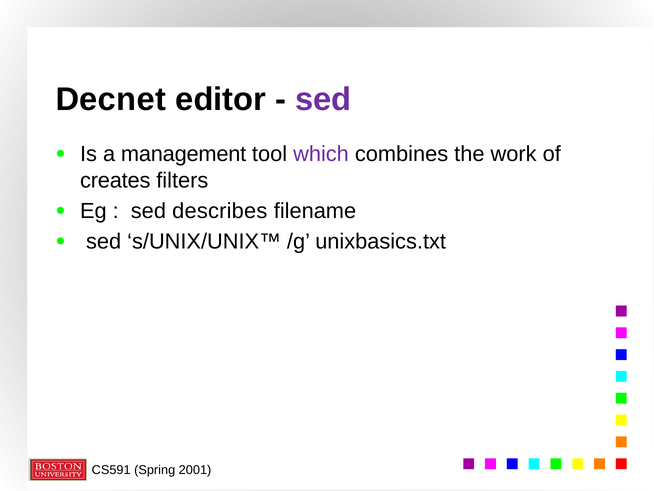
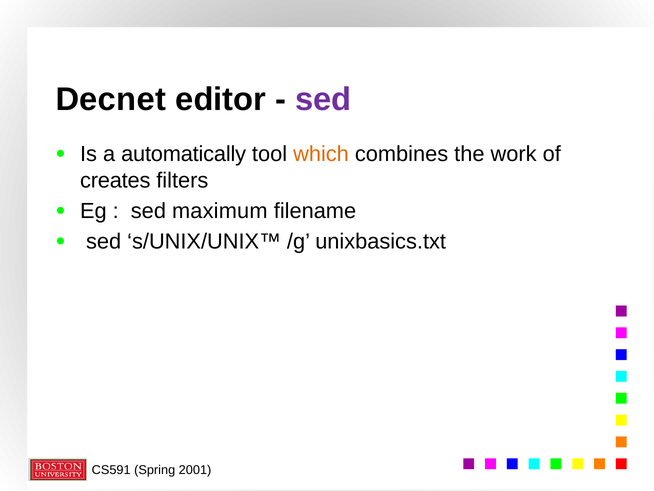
management: management -> automatically (184, 154)
which colour: purple -> orange (321, 154)
describes: describes -> maximum (220, 211)
